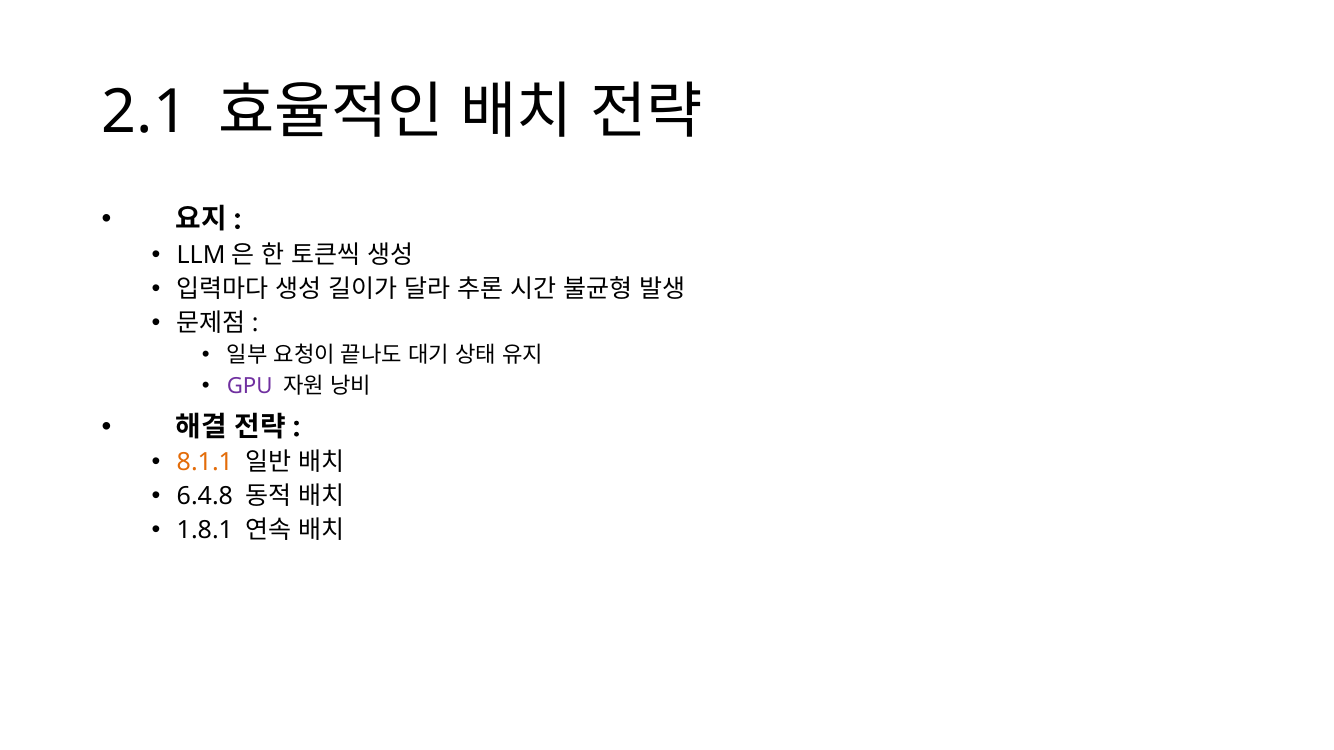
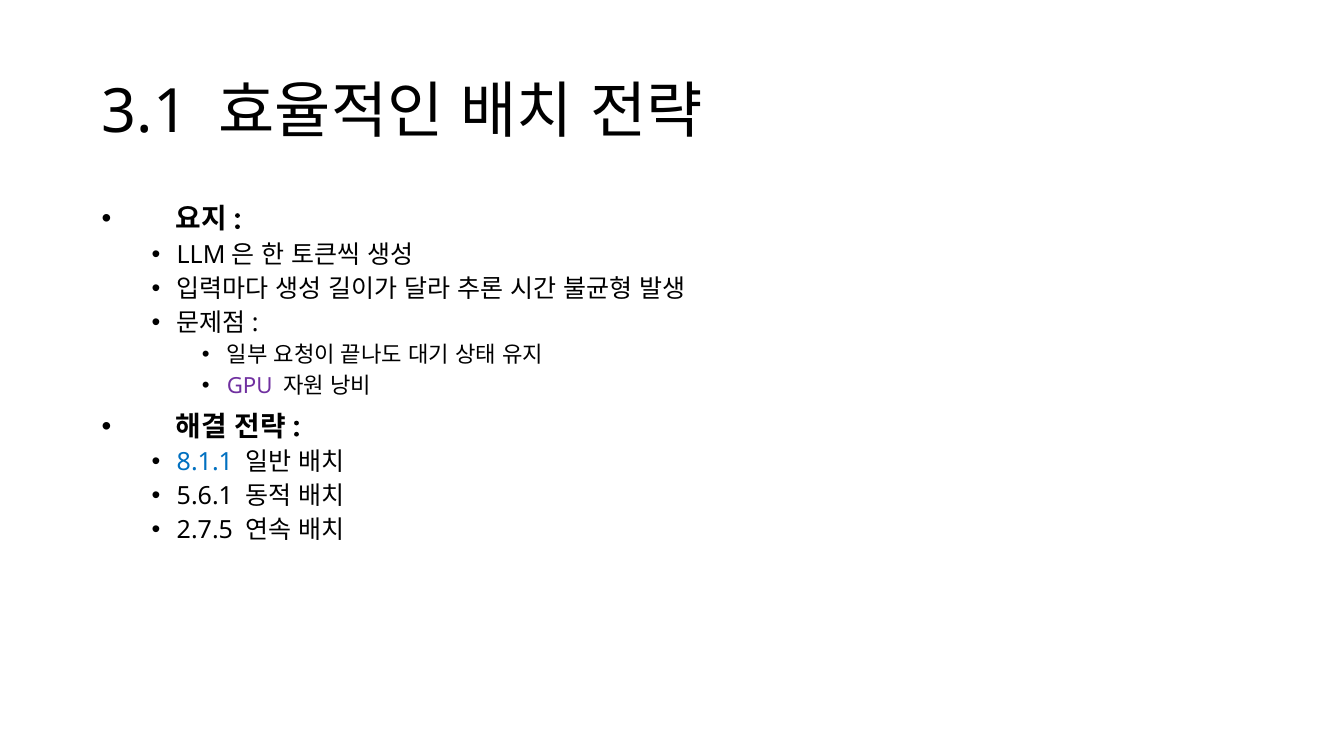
2.1: 2.1 -> 3.1 (145, 112)
8.1.1 colour: orange -> blue (205, 463)
6.4.8: 6.4.8 -> 5.6.1 (205, 497)
1.8.1: 1.8.1 -> 2.7.5 (205, 531)
